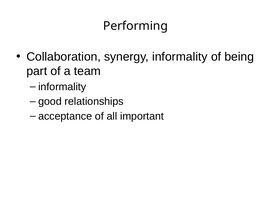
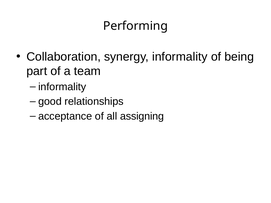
important: important -> assigning (142, 116)
